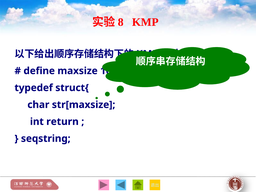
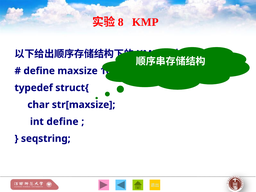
int return: return -> define (62, 122)
